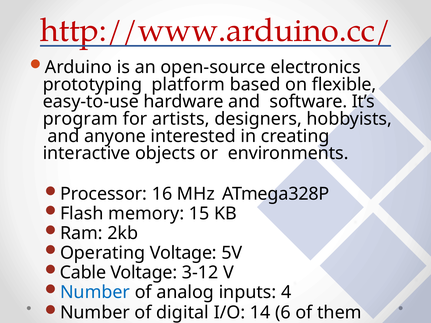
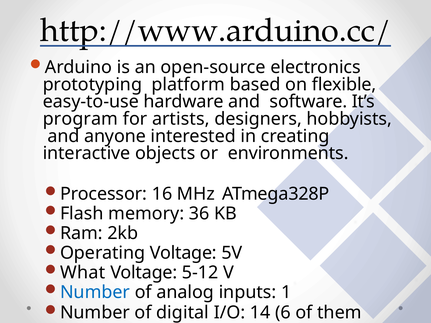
http://www.arduino.cc/ colour: red -> black (215, 30)
15: 15 -> 36 (199, 214)
Cable: Cable -> What (83, 273)
3-12: 3-12 -> 5-12 (200, 273)
4: 4 -> 1 (286, 292)
